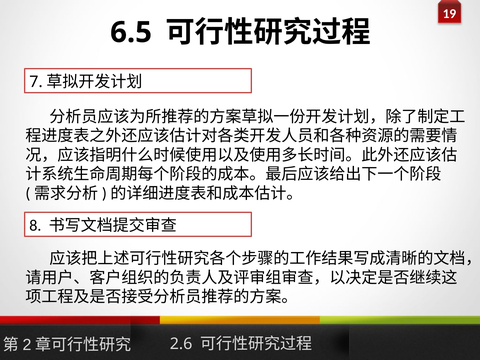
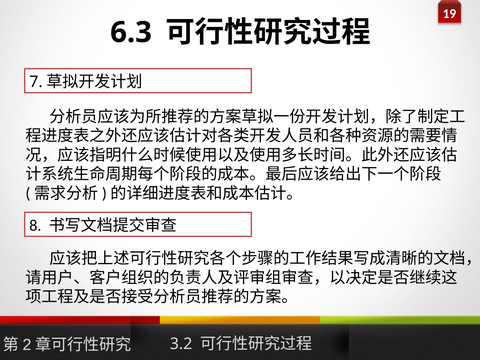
6.5: 6.5 -> 6.3 (131, 32)
2.6: 2.6 -> 3.2 (181, 344)
